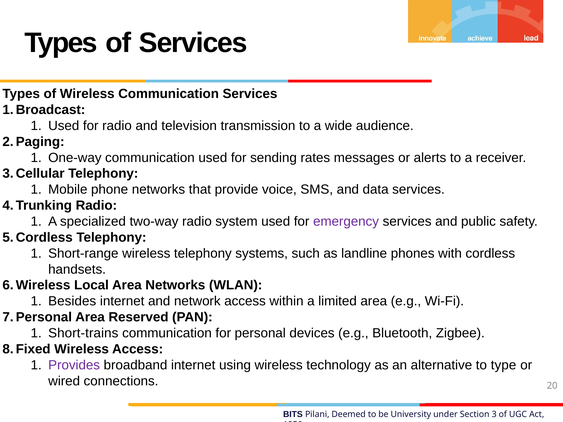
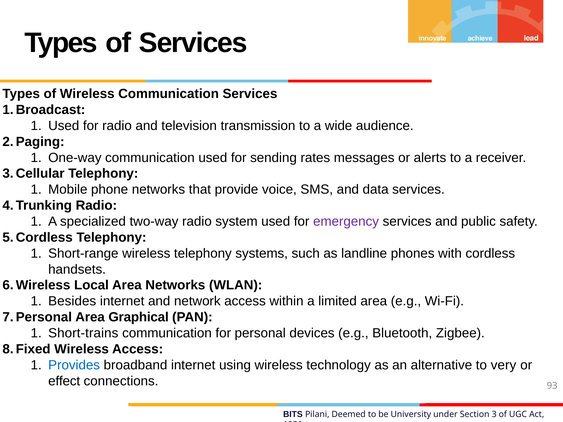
Reserved: Reserved -> Graphical (139, 317)
Provides colour: purple -> blue (74, 365)
type: type -> very (504, 365)
wired: wired -> effect (64, 381)
20: 20 -> 93 (552, 386)
